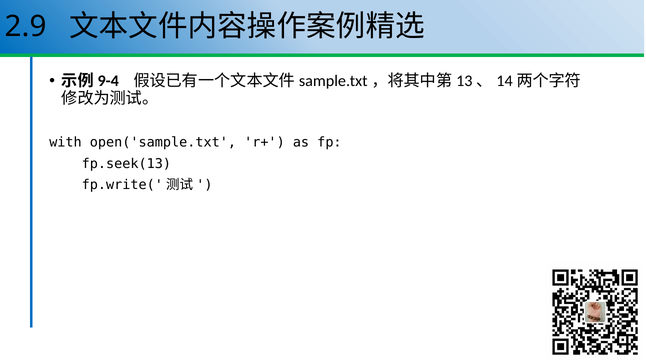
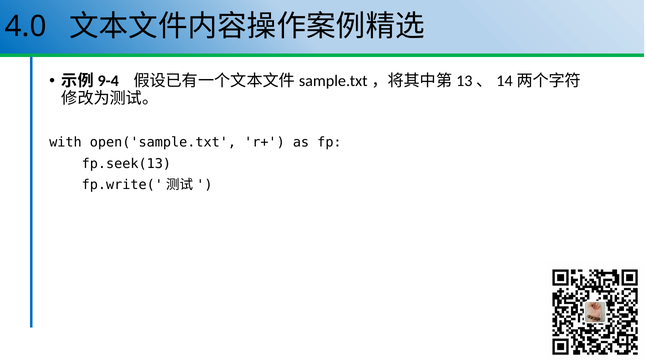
2.9: 2.9 -> 4.0 (26, 27)
